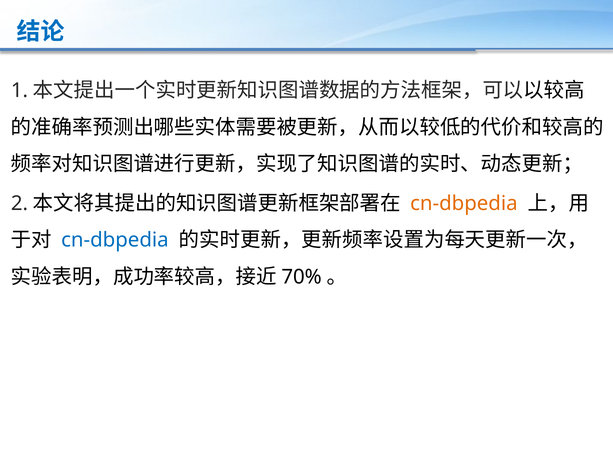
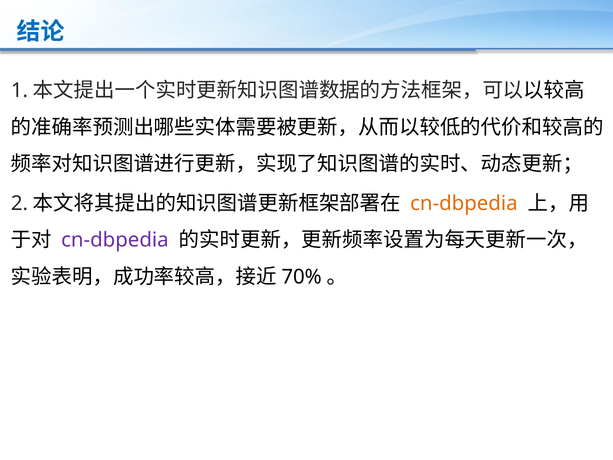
cn-dbpedia colour: blue -> purple (115, 240)
